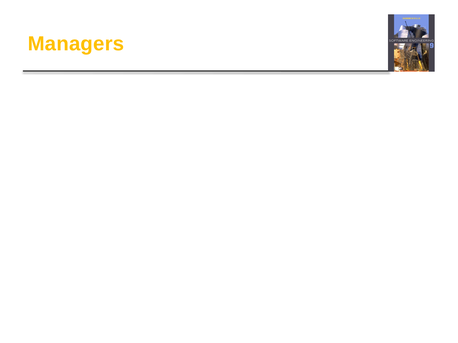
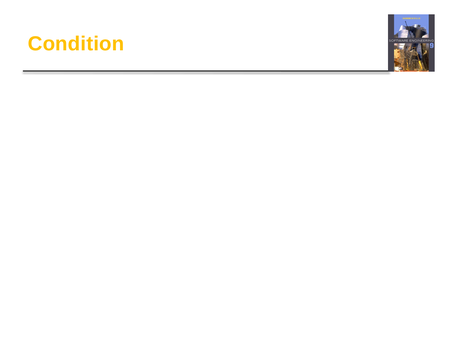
Managers: Managers -> Condition (76, 44)
